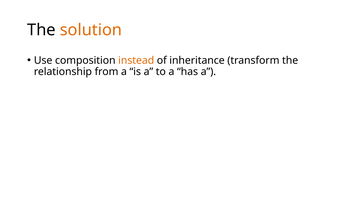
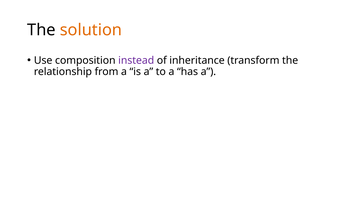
instead colour: orange -> purple (136, 60)
